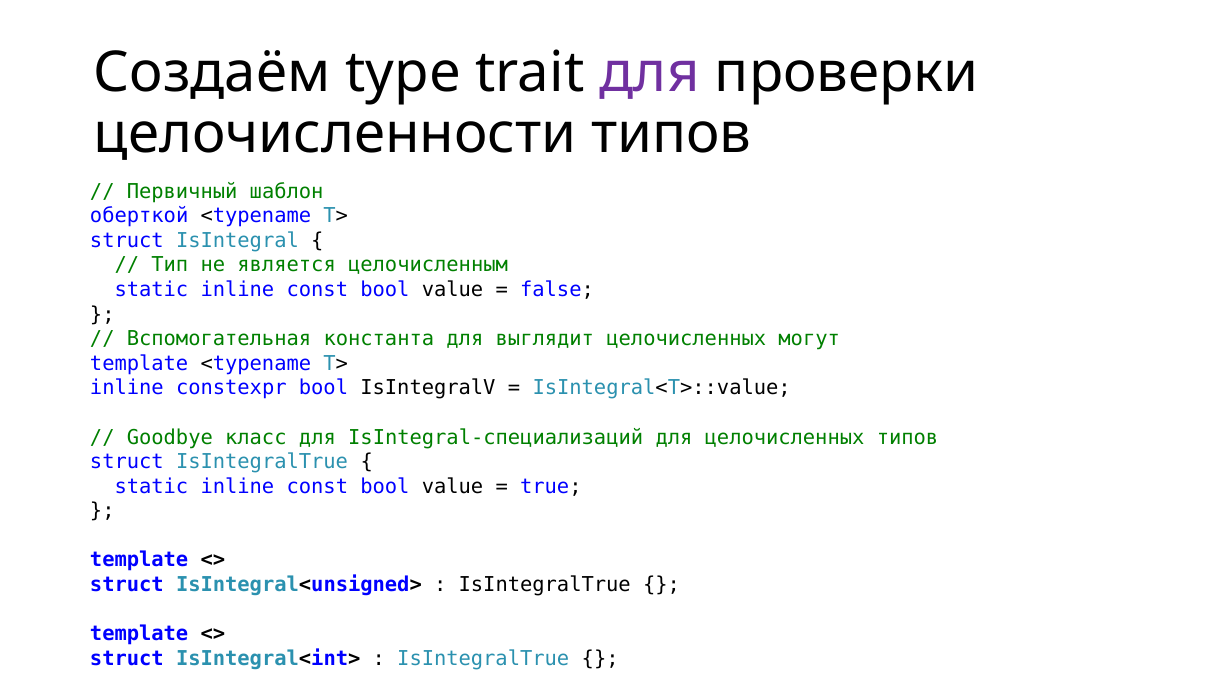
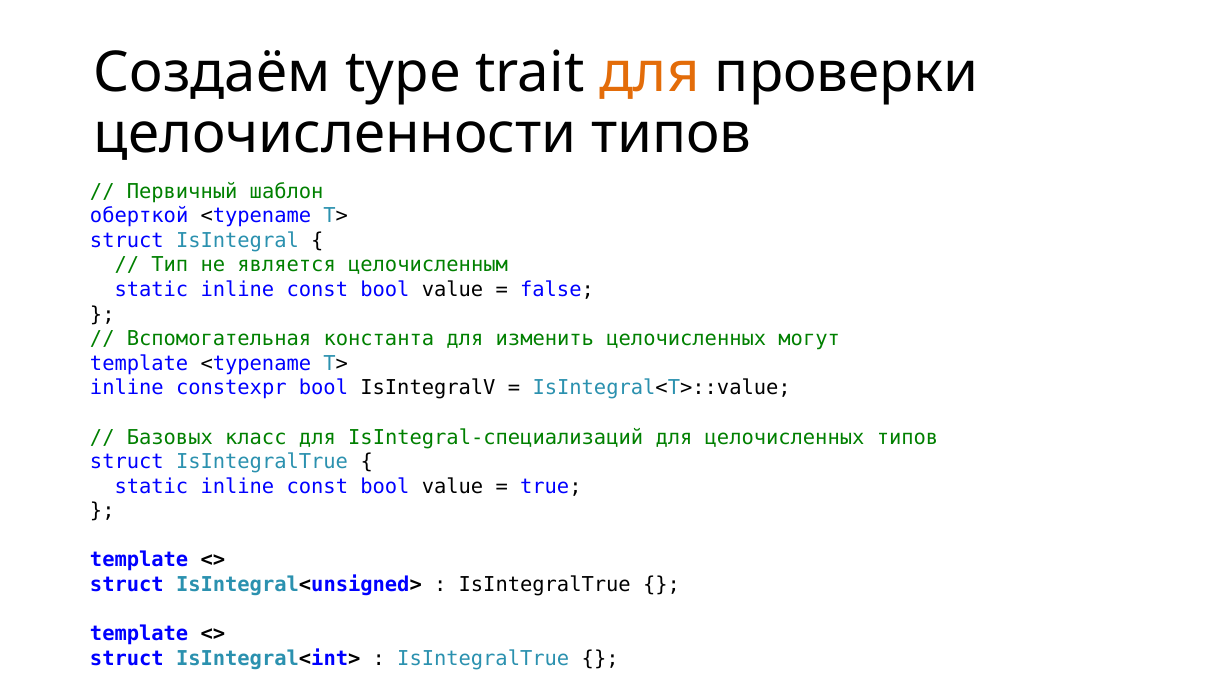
для colour: purple -> orange (649, 73)
выглядит: выглядит -> изменить (545, 339)
Goodbye: Goodbye -> Базовых (170, 437)
